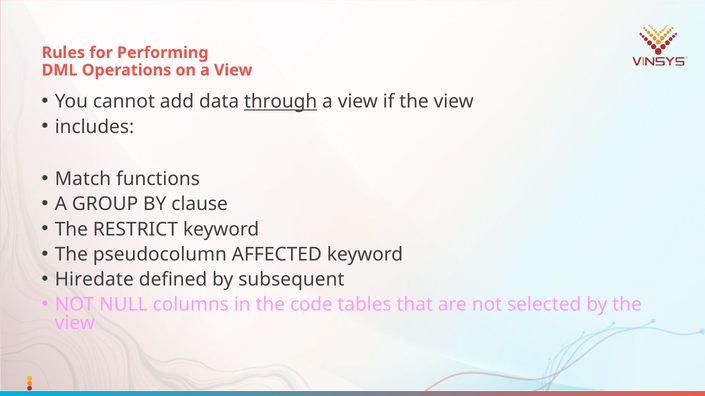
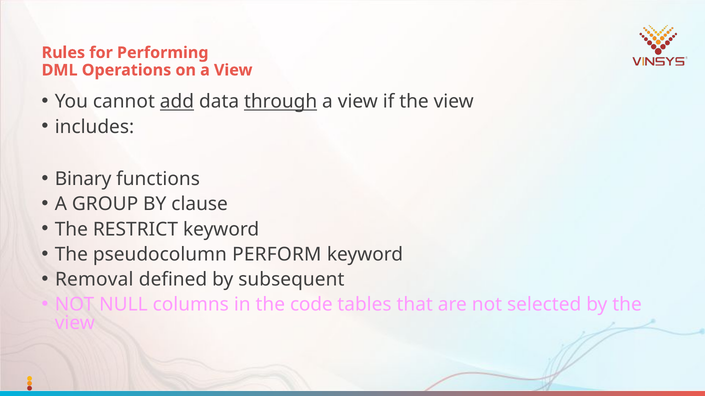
add underline: none -> present (177, 102)
Match: Match -> Binary (83, 179)
AFFECTED: AFFECTED -> PERFORM (277, 255)
Hiredate: Hiredate -> Removal (94, 280)
